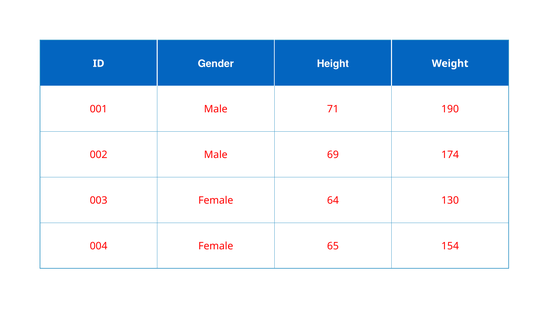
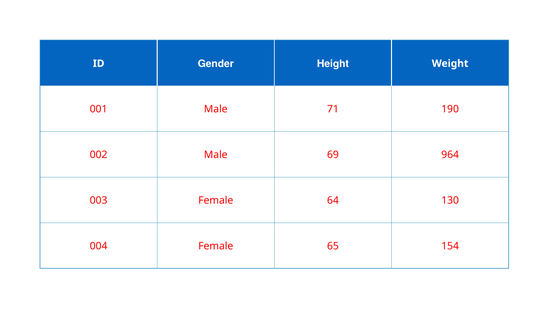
174: 174 -> 964 (450, 155)
